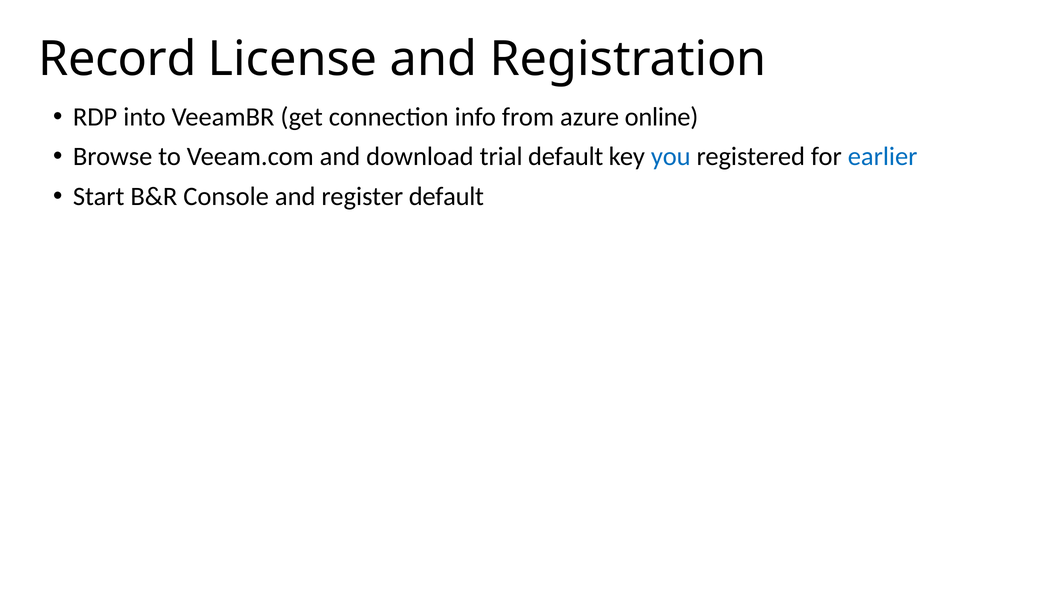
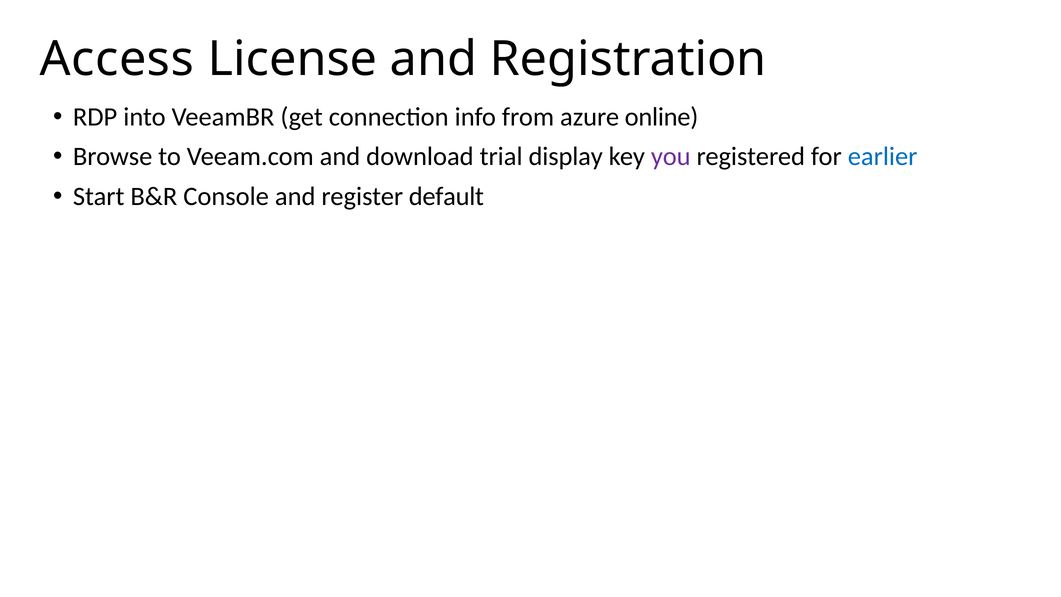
Record: Record -> Access (117, 59)
trial default: default -> display (566, 157)
you colour: blue -> purple (671, 157)
